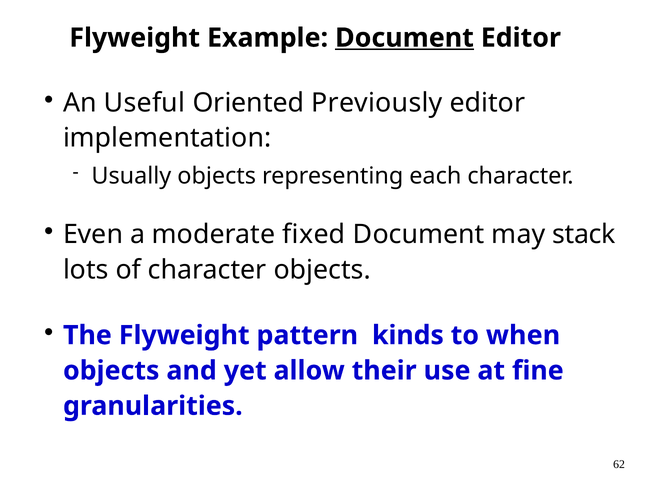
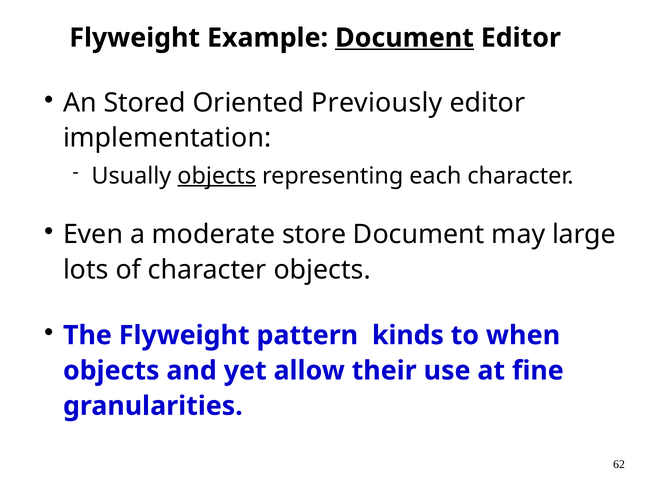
Useful: Useful -> Stored (145, 103)
objects underline: none -> present (217, 176)
fixed: fixed -> store (314, 235)
stack: stack -> large (584, 235)
